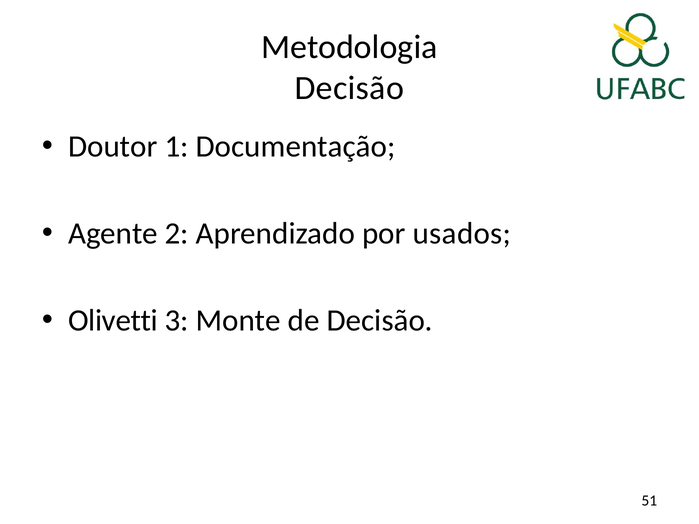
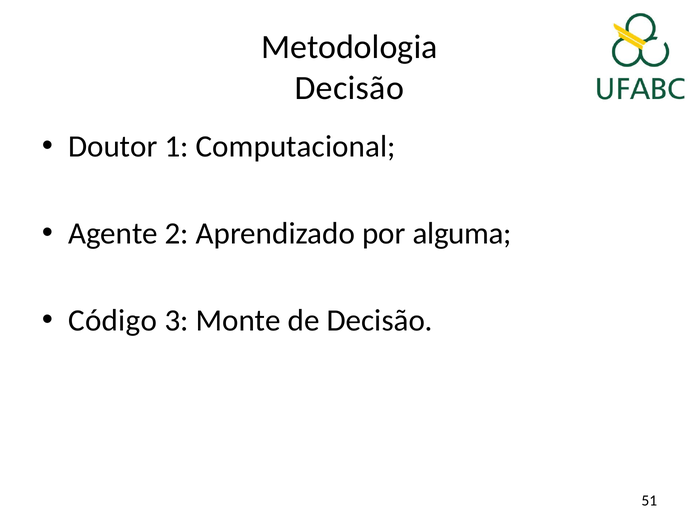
Documentação: Documentação -> Computacional (296, 147)
usados: usados -> alguma (462, 234)
Olivetti: Olivetti -> Código (113, 321)
